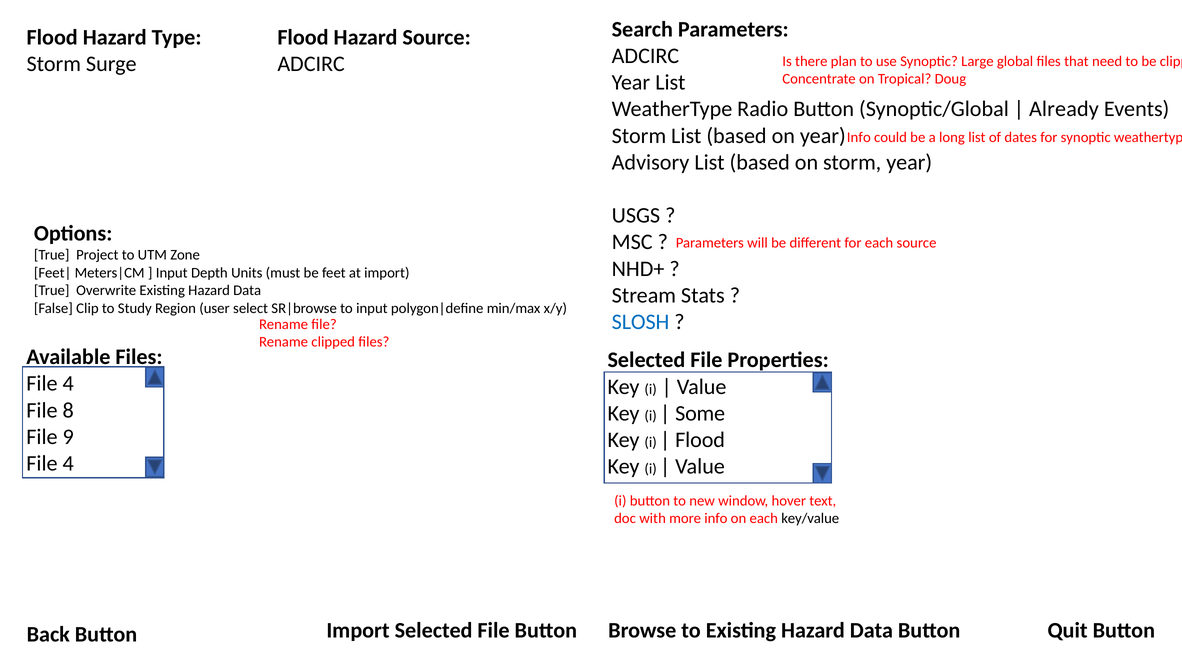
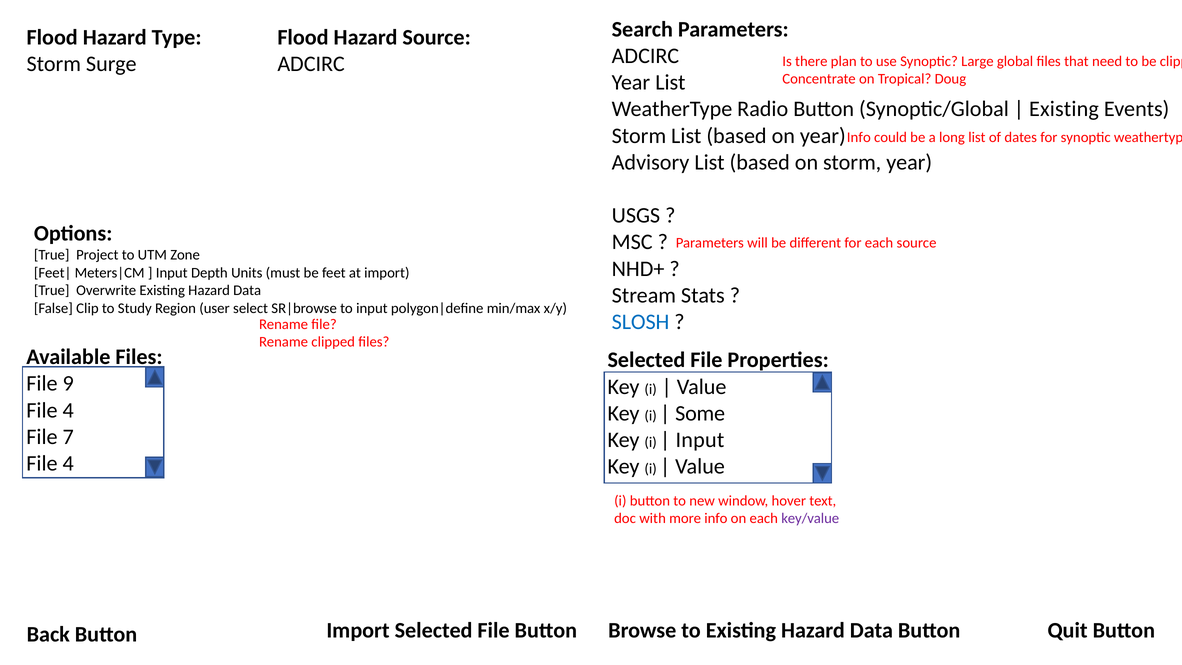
Already: Already -> Existing (1064, 109)
4: 4 -> 9 (68, 384)
8: 8 -> 4 (68, 410)
9: 9 -> 7 (68, 437)
Flood: Flood -> Input (700, 440)
key/value colour: black -> purple (810, 518)
